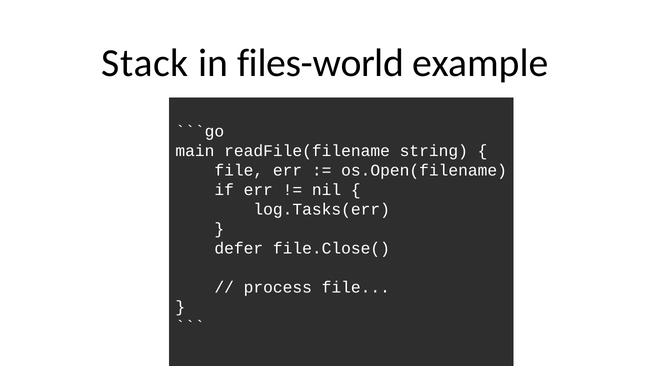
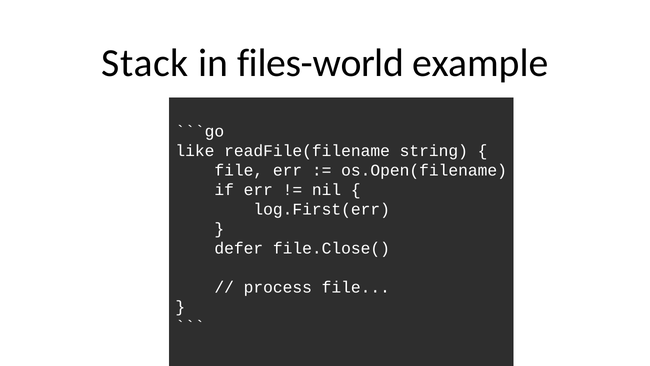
main: main -> like (195, 151)
log.Tasks(err: log.Tasks(err -> log.First(err (322, 209)
